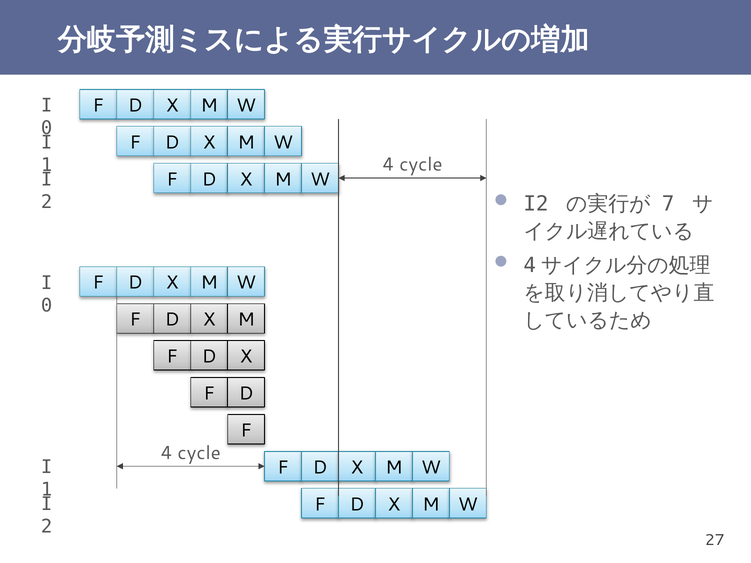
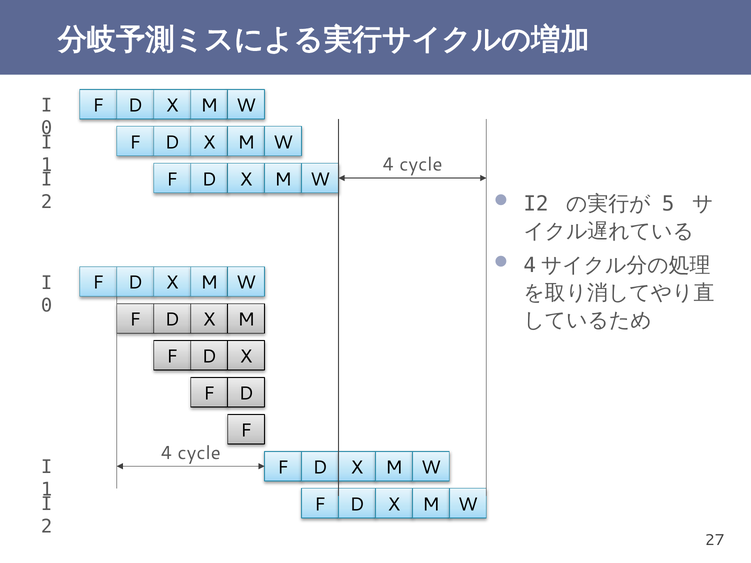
7: 7 -> 5 (668, 204)
